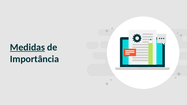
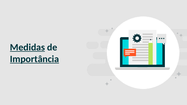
Importância underline: none -> present (34, 59)
